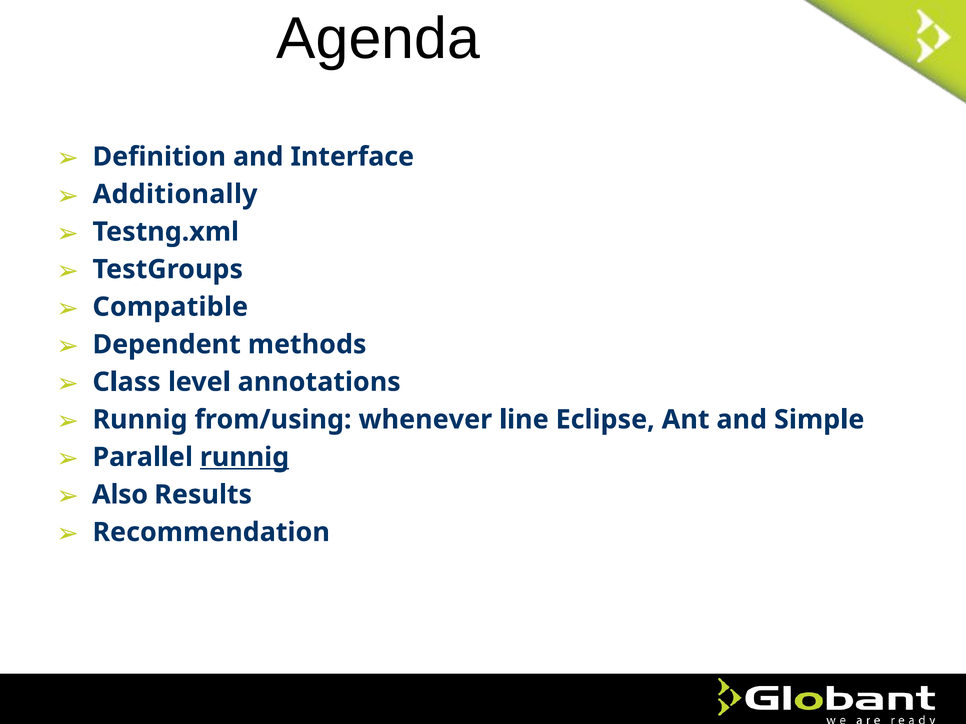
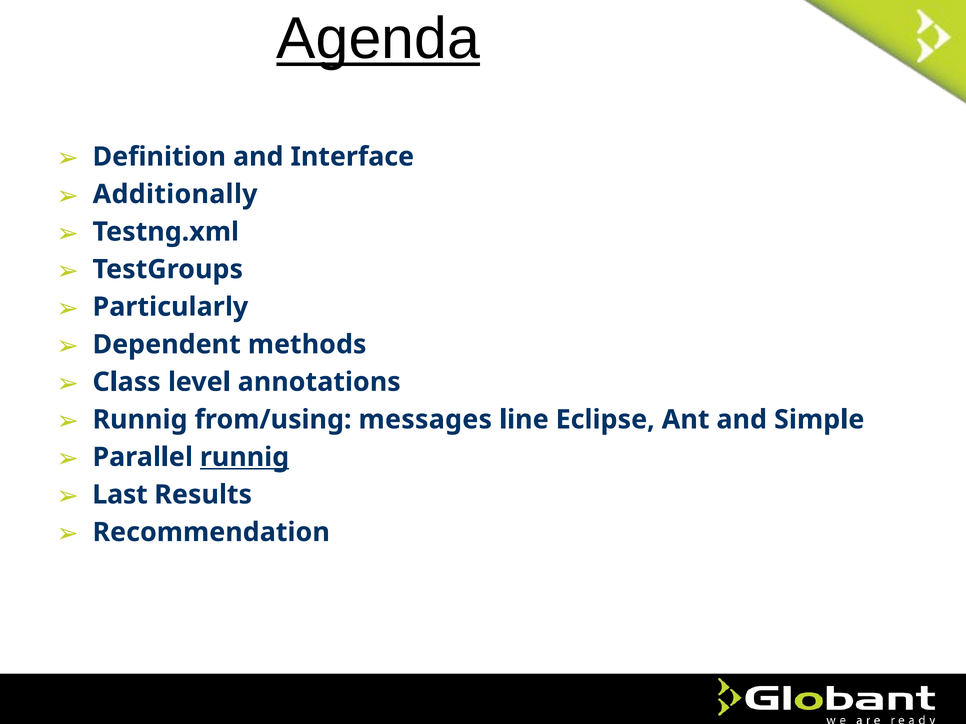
Agenda underline: none -> present (378, 39)
Compatible: Compatible -> Particularly (170, 307)
whenever: whenever -> messages (425, 420)
Also: Also -> Last (120, 495)
